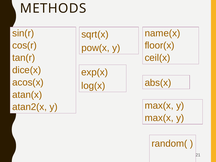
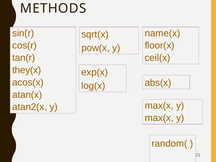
dice(x: dice(x -> they(x (27, 70)
